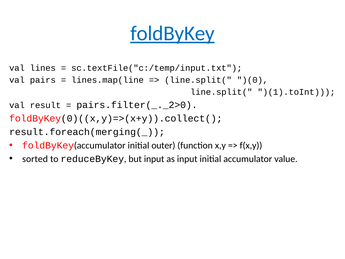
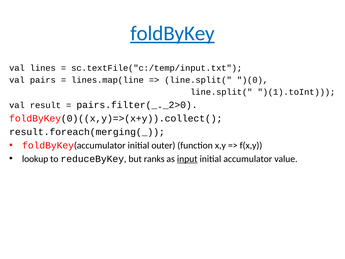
sorted: sorted -> lookup (35, 159)
but input: input -> ranks (154, 159)
input underline: none -> present (187, 159)
